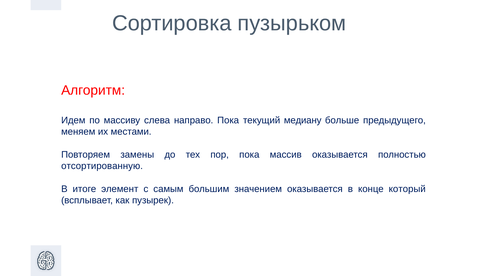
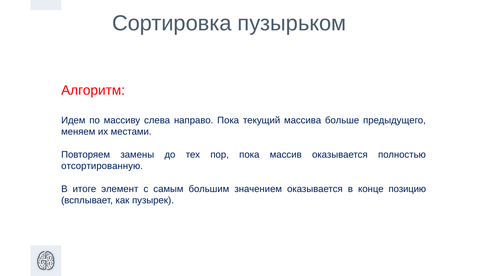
медиану: медиану -> массива (303, 120)
который: который -> позицию (407, 189)
